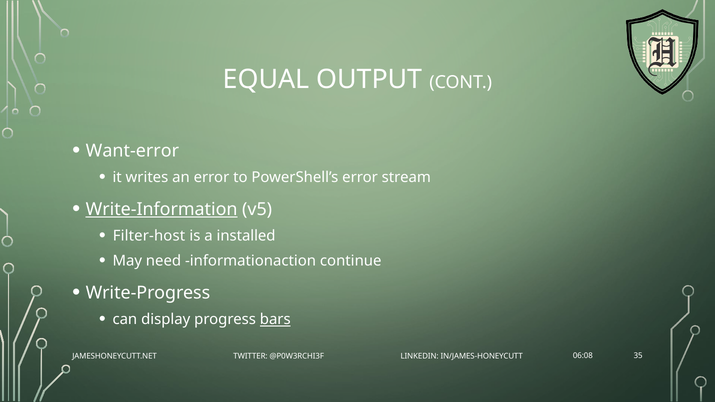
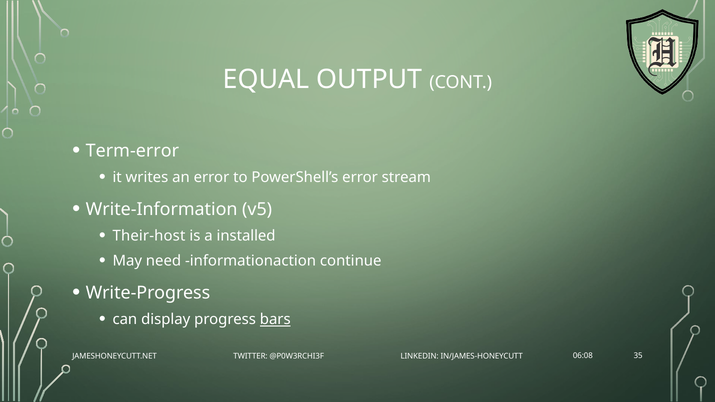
Want-error: Want-error -> Term-error (132, 151)
Write-Information underline: present -> none (162, 209)
Filter-host: Filter-host -> Their-host (149, 236)
